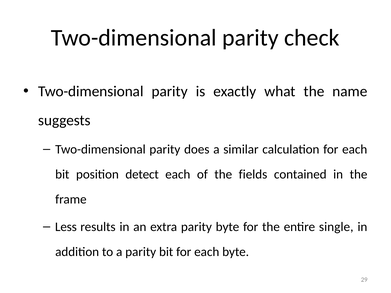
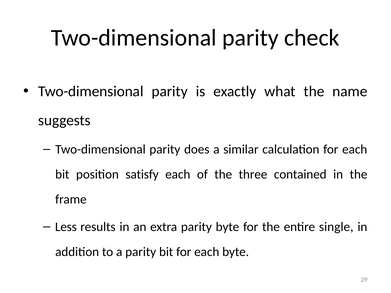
detect: detect -> satisfy (142, 174)
fields: fields -> three (253, 174)
